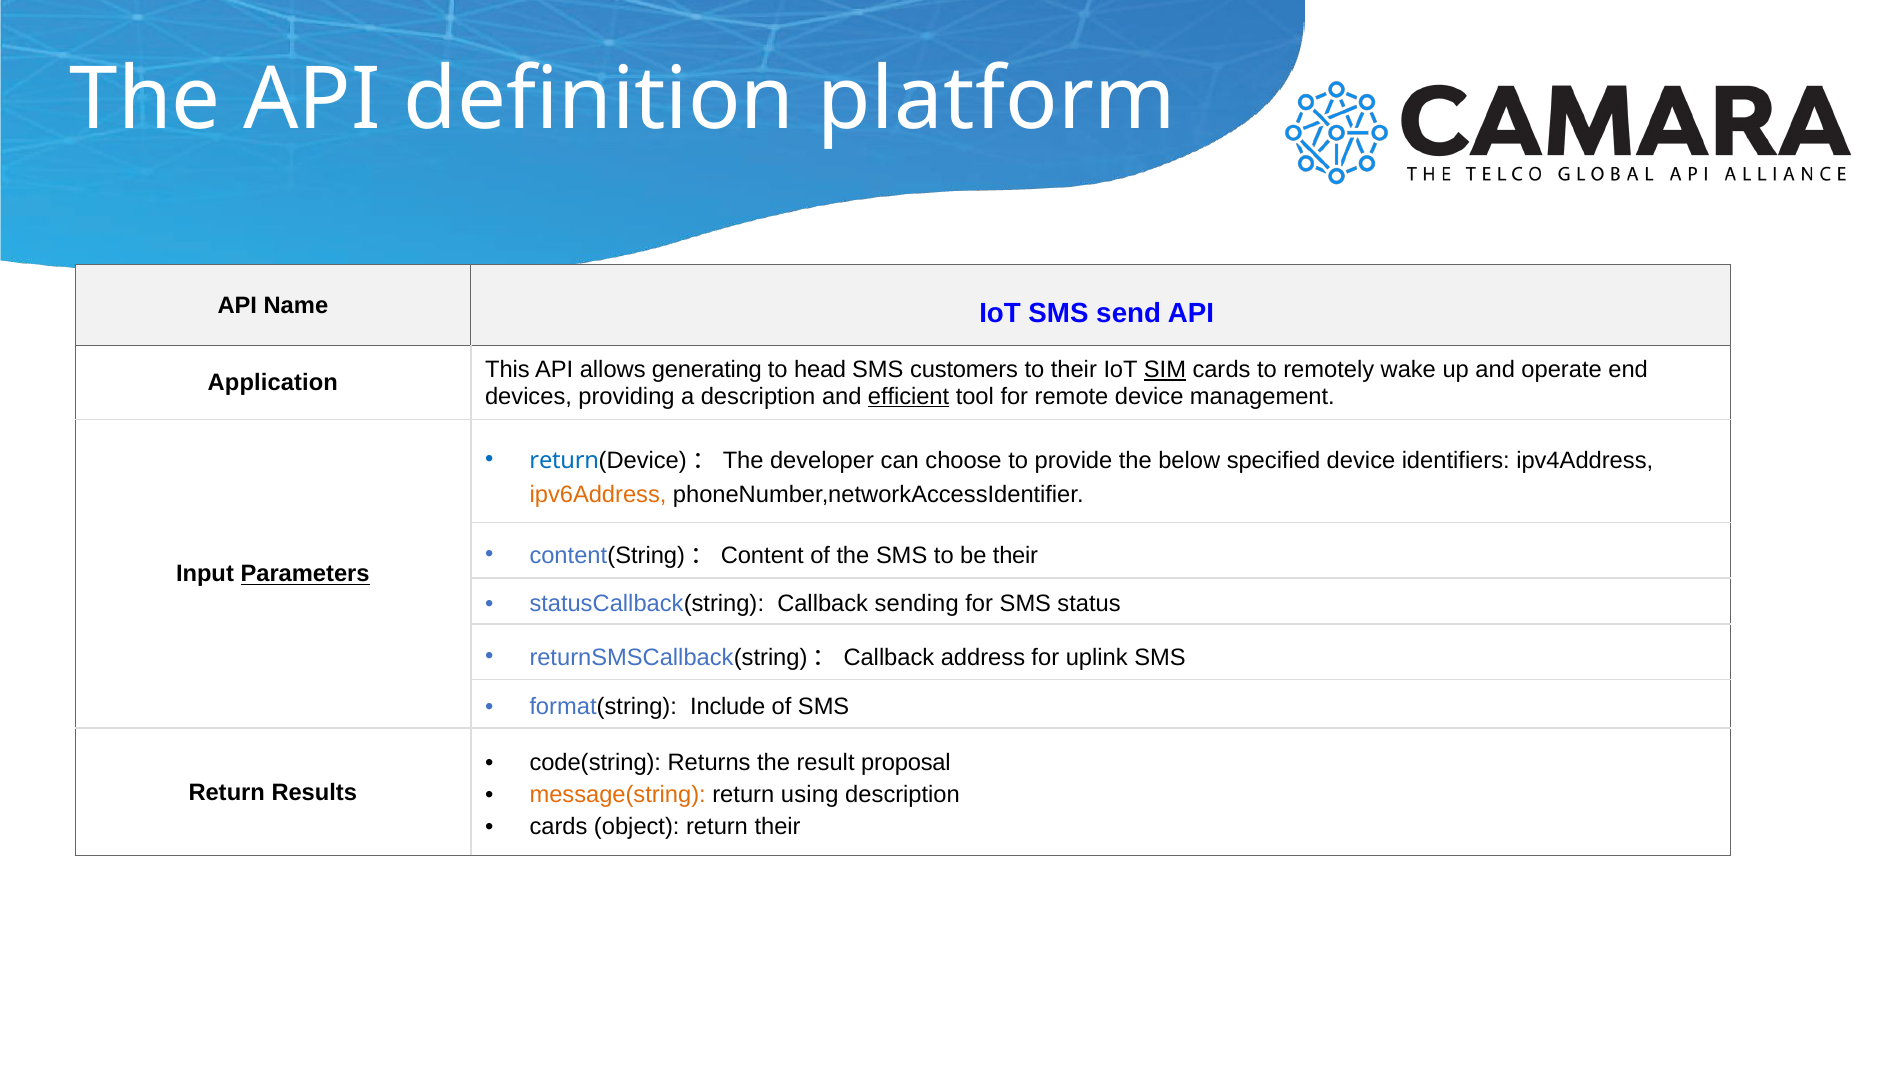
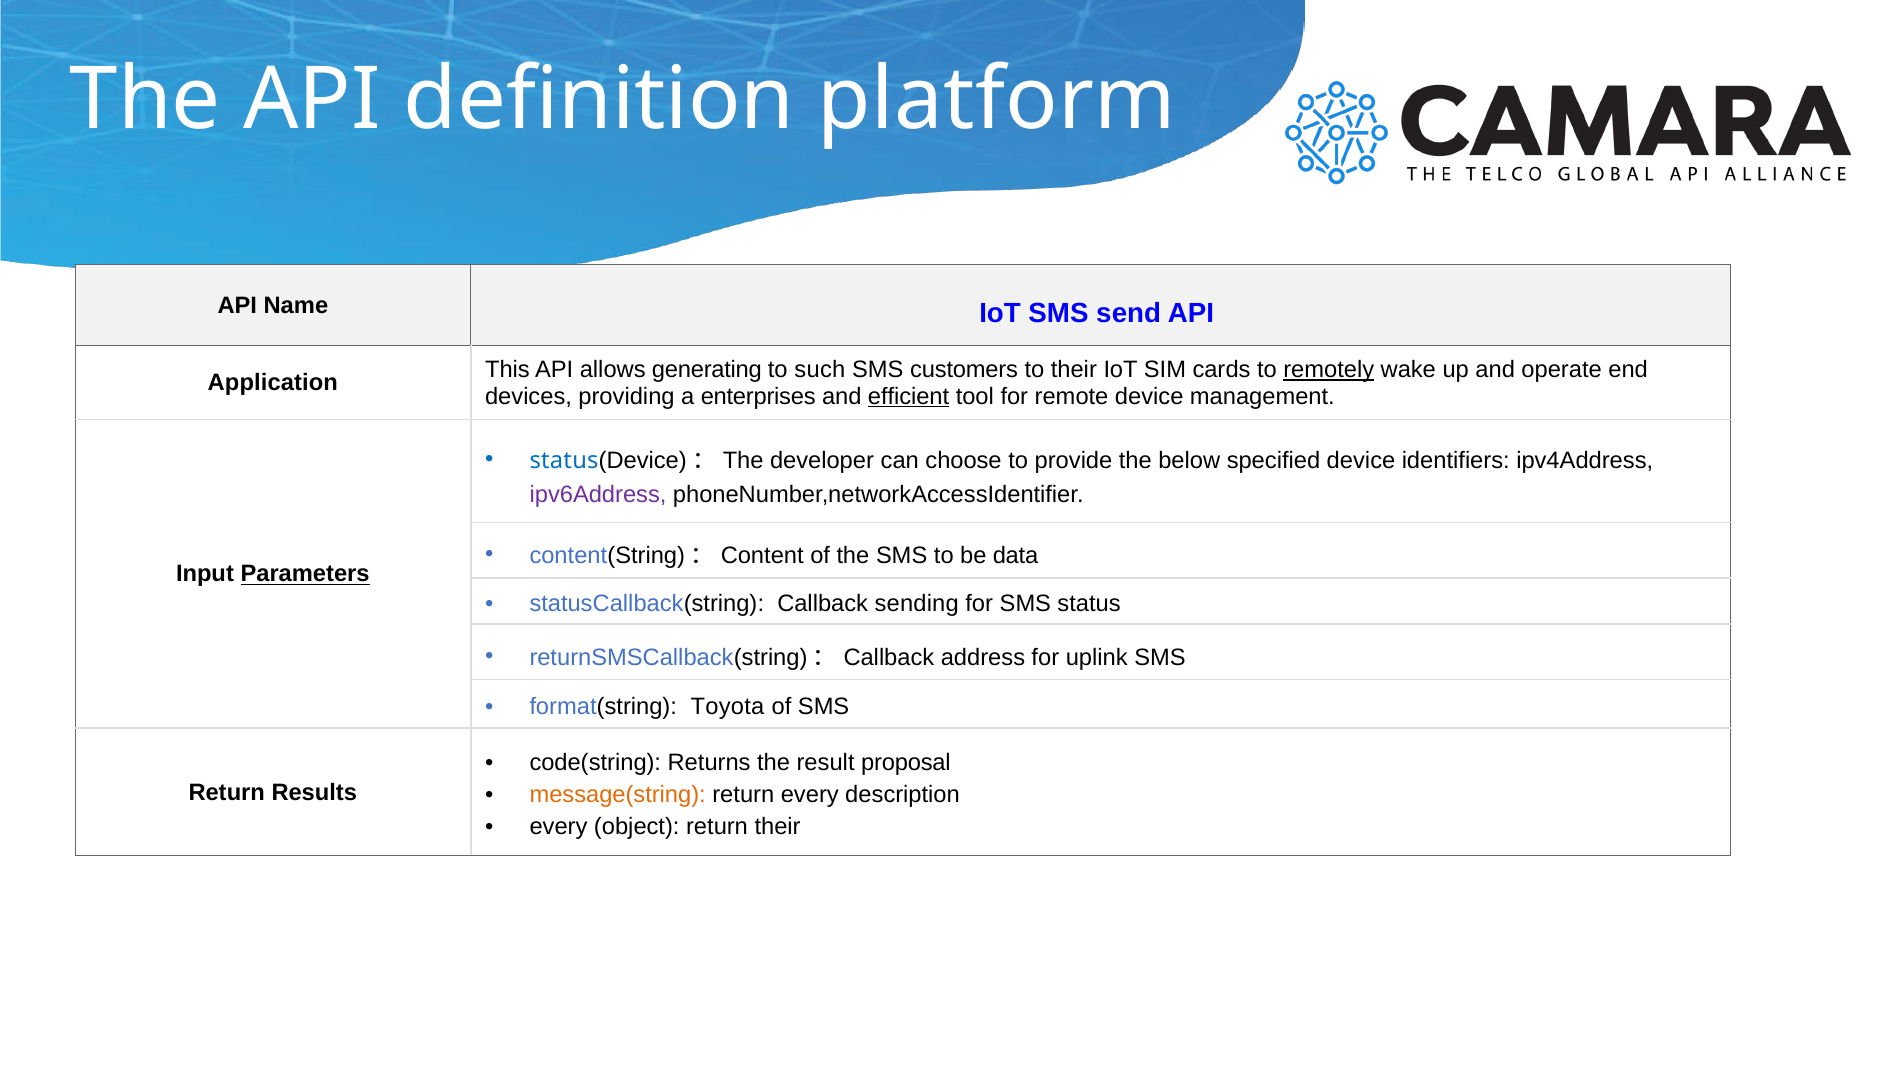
head: head -> such (820, 370)
SIM underline: present -> none (1165, 370)
remotely underline: none -> present (1329, 370)
a description: description -> enterprises (758, 396)
return: return -> status (564, 461)
ipv6Address colour: orange -> purple (598, 494)
be their: their -> data (1015, 556)
Include: Include -> Toyota (727, 707)
return using: using -> every (810, 795)
cards: cards -> every (558, 827)
